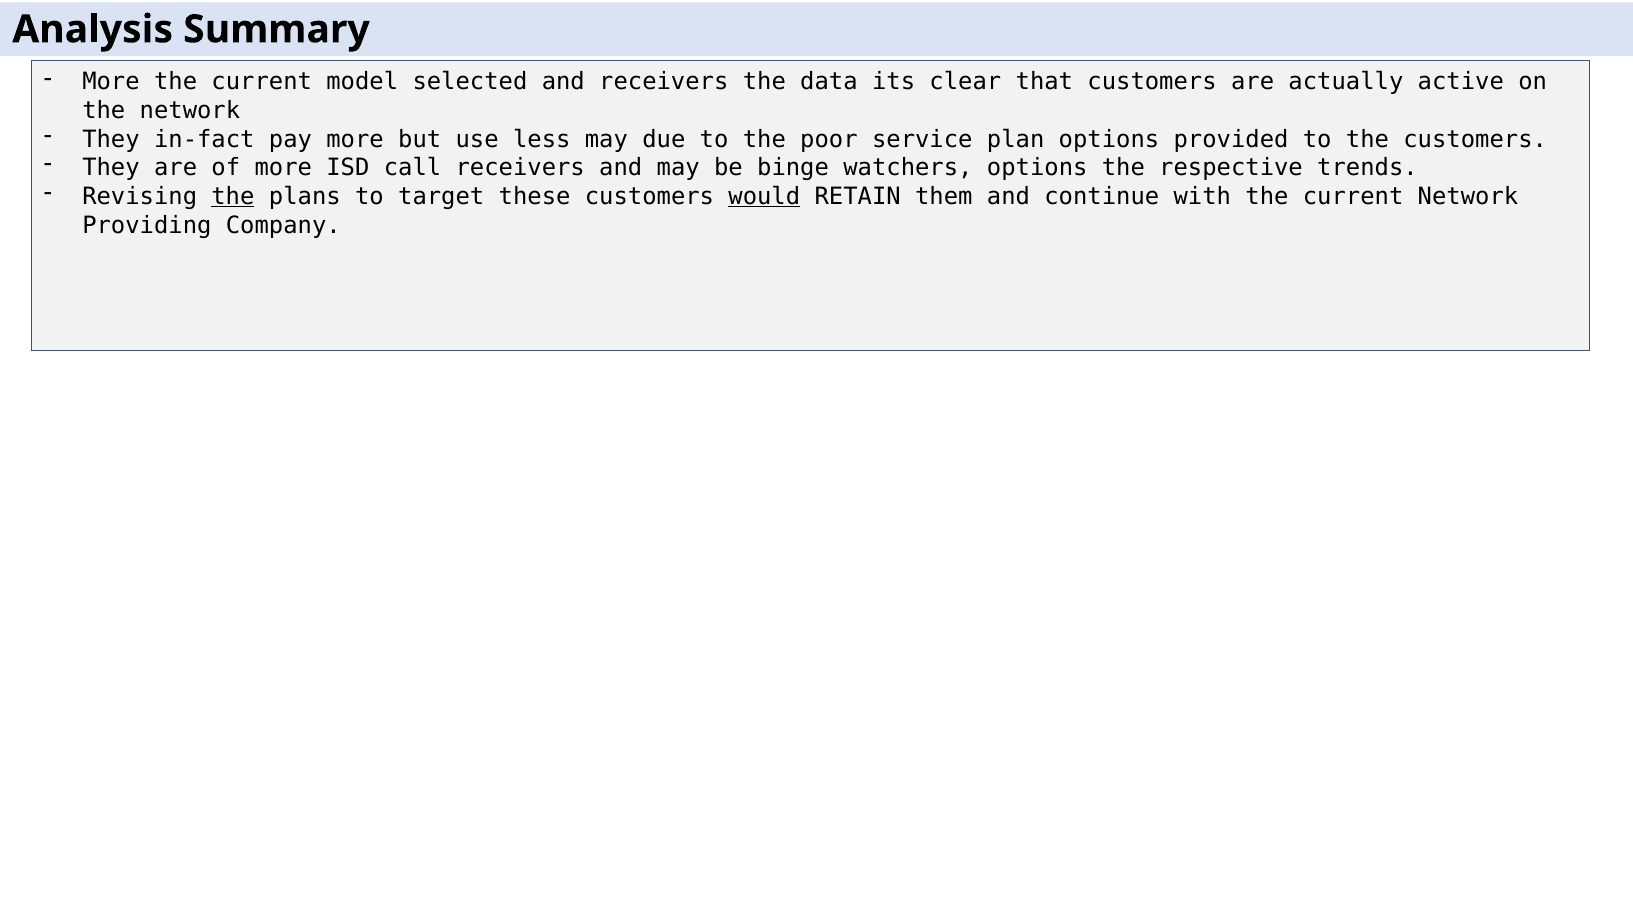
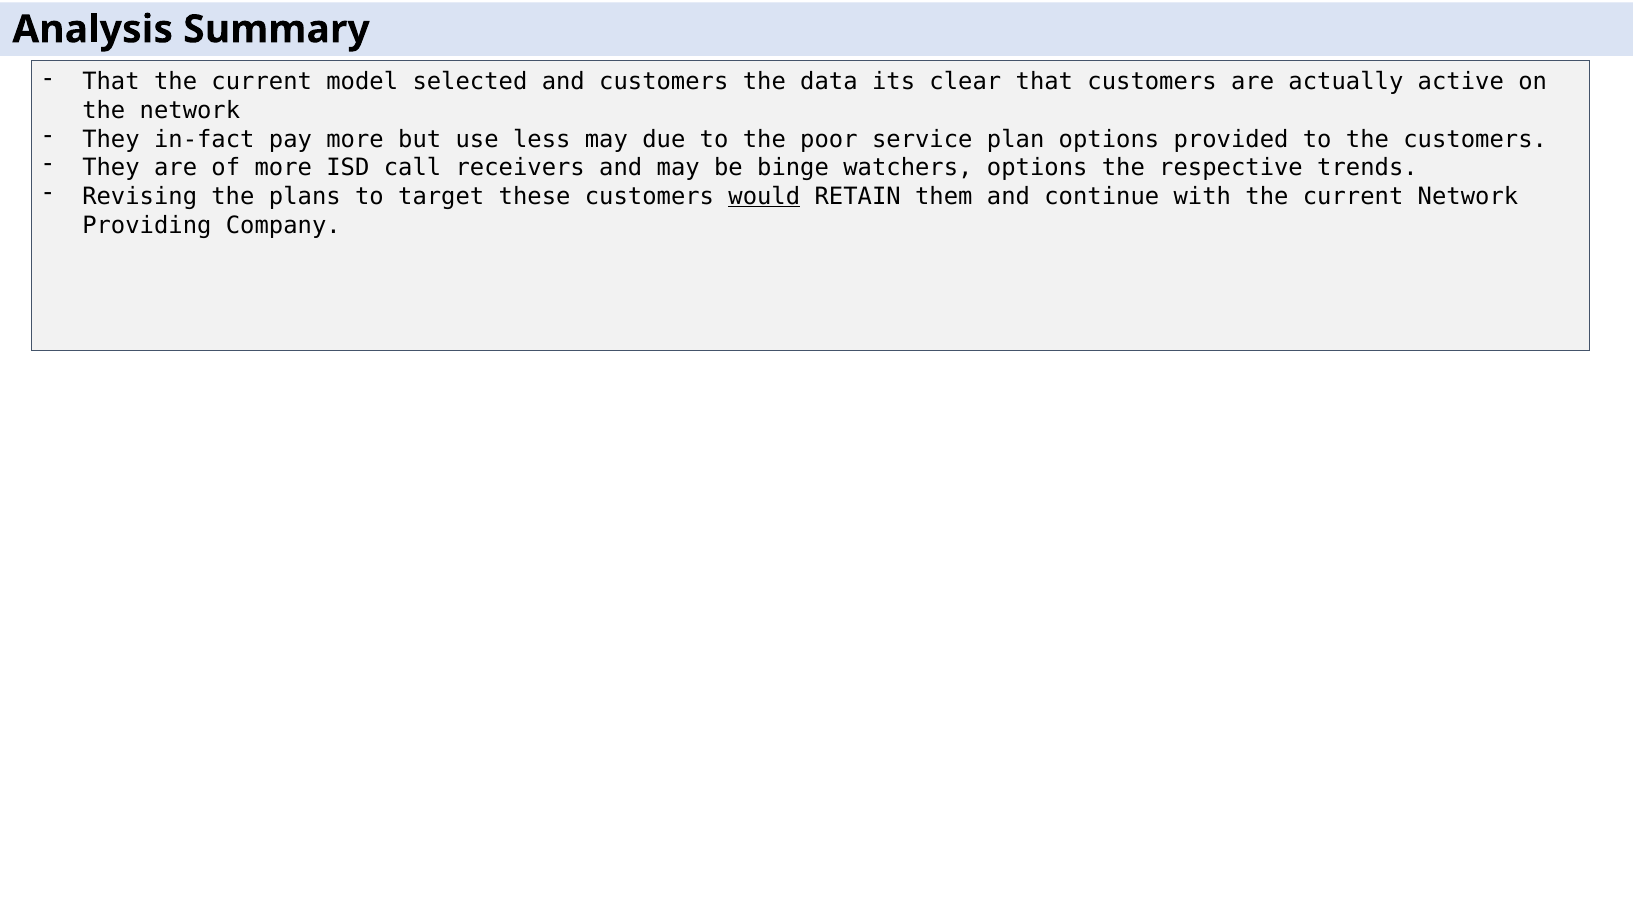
More: More -> That (111, 82)
and receivers: receivers -> customers (664, 82)
the underline: present -> none (233, 196)
